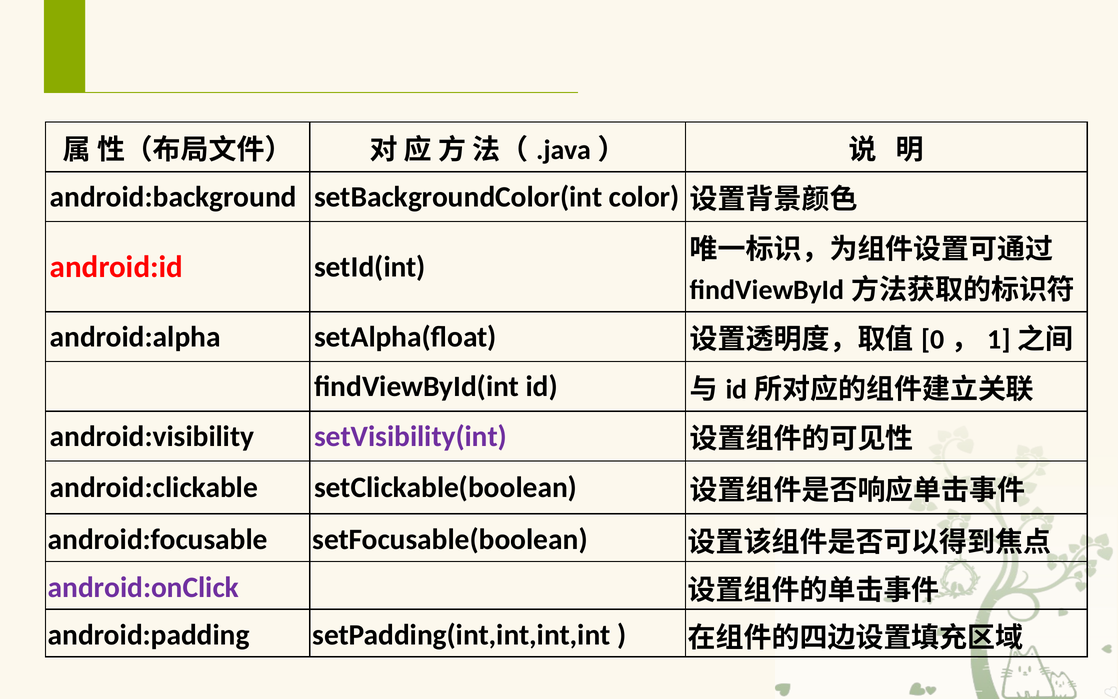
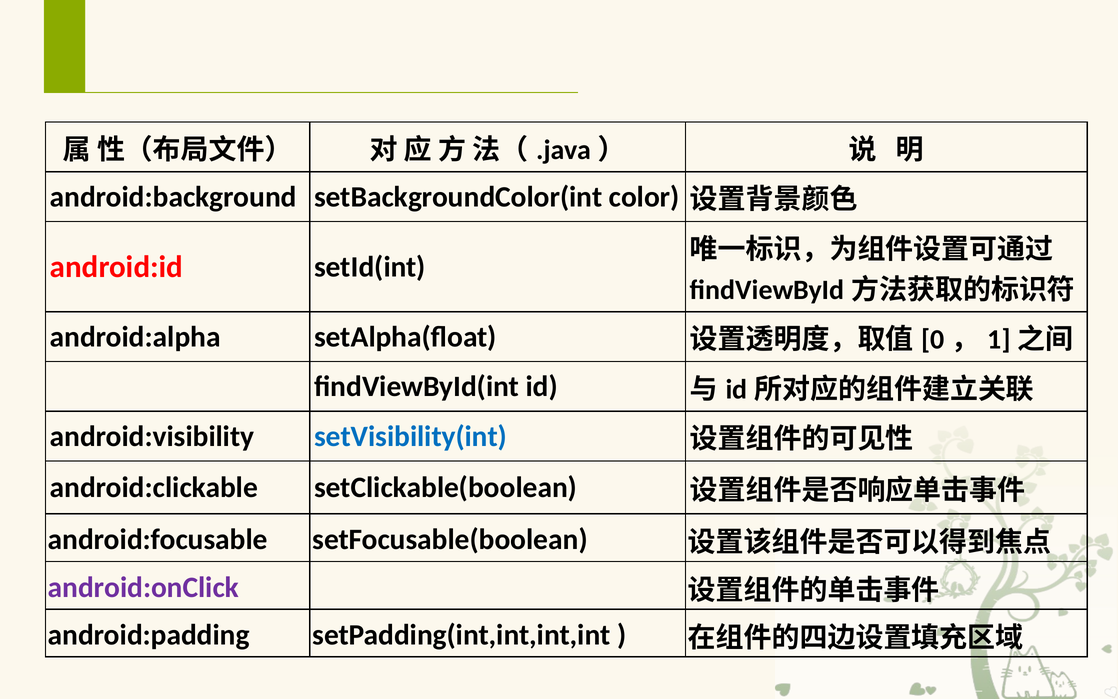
setVisibility(int colour: purple -> blue (411, 436)
